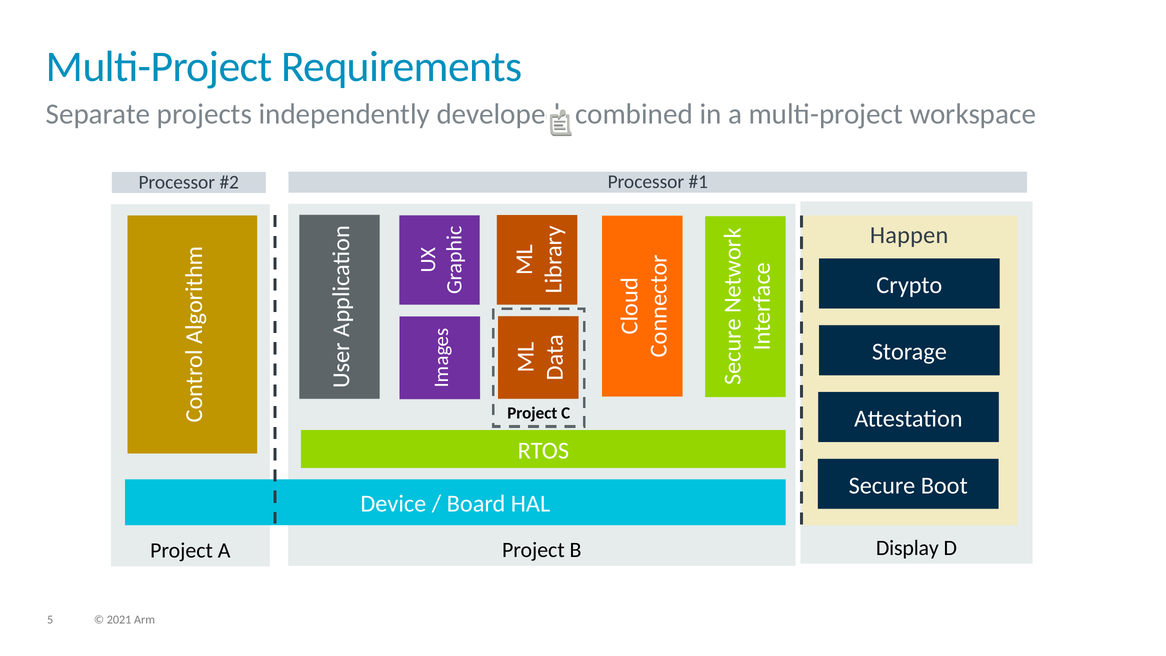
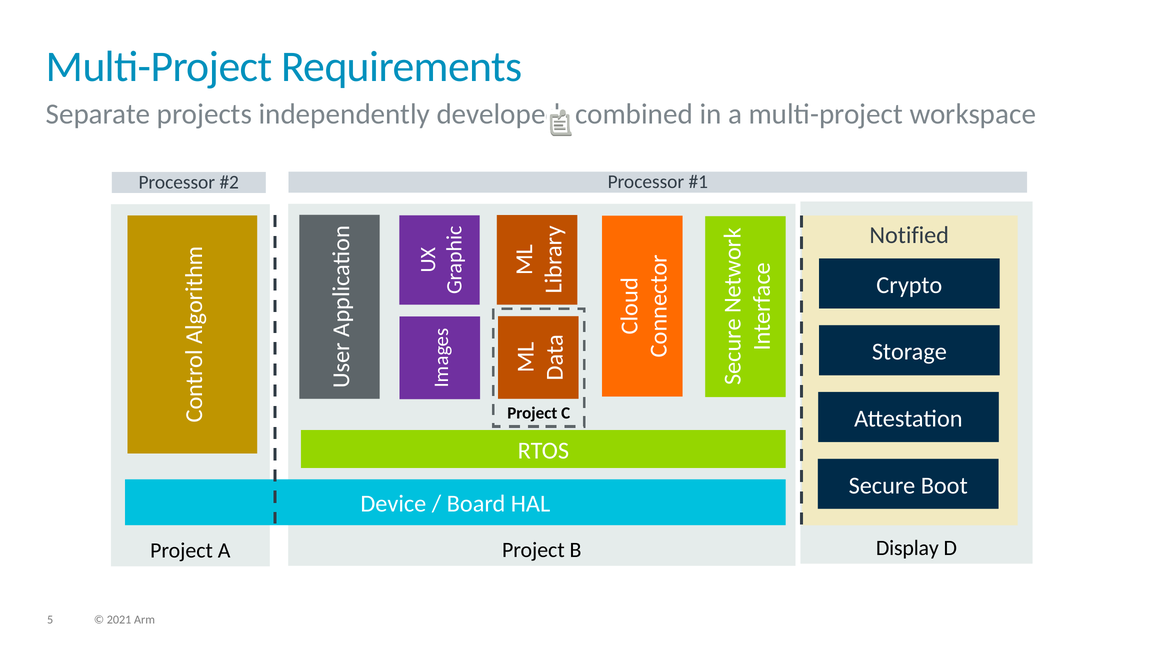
Happen: Happen -> Notified (909, 235)
